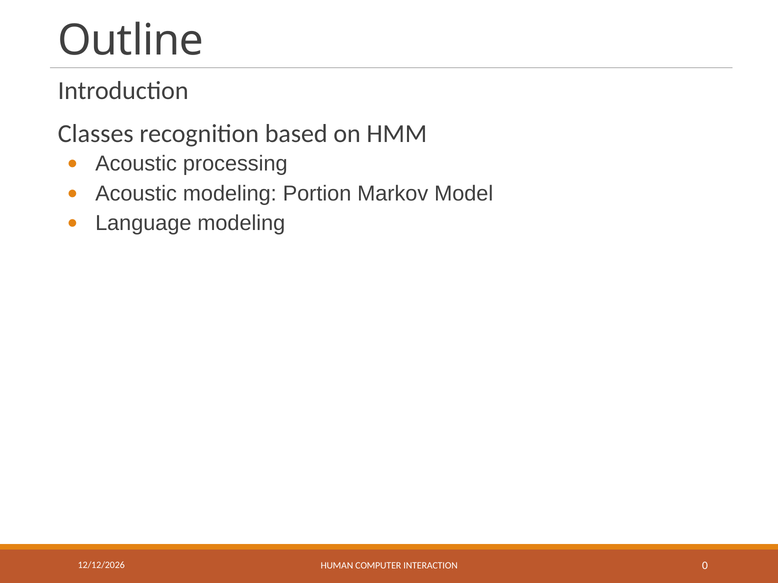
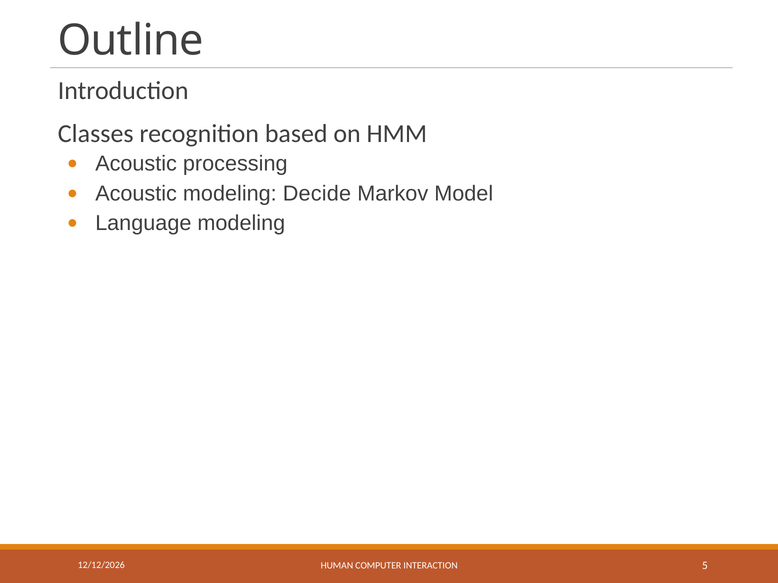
Portion: Portion -> Decide (317, 194)
0: 0 -> 5 (705, 566)
